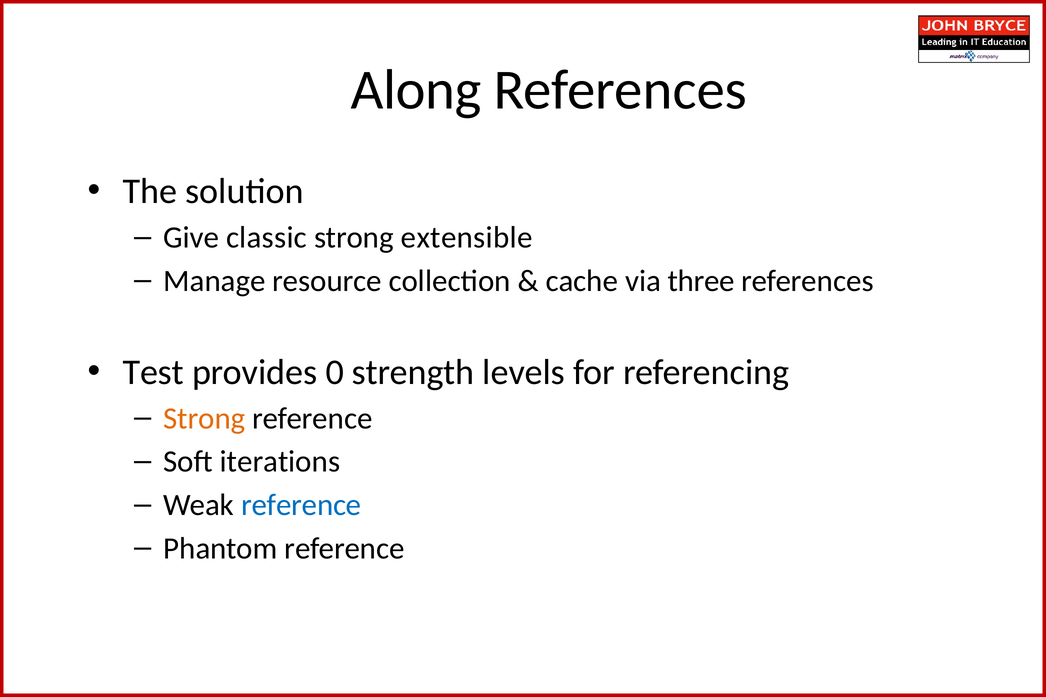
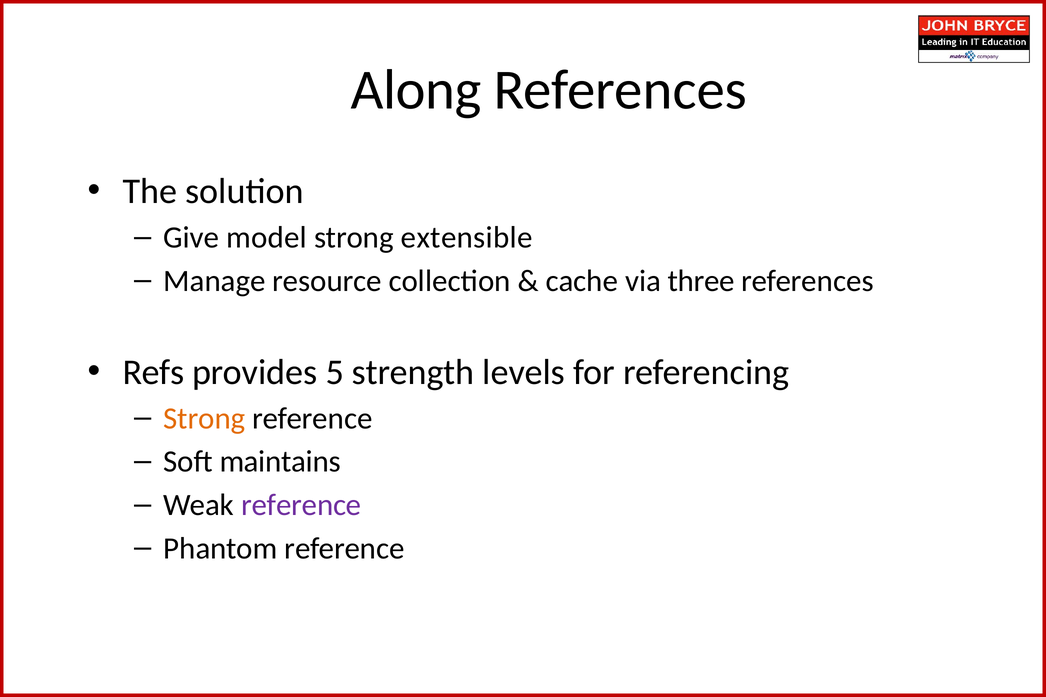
classic: classic -> model (266, 238)
Test: Test -> Refs (153, 372)
0: 0 -> 5 (335, 372)
iterations: iterations -> maintains (280, 462)
reference colour: blue -> purple (301, 505)
